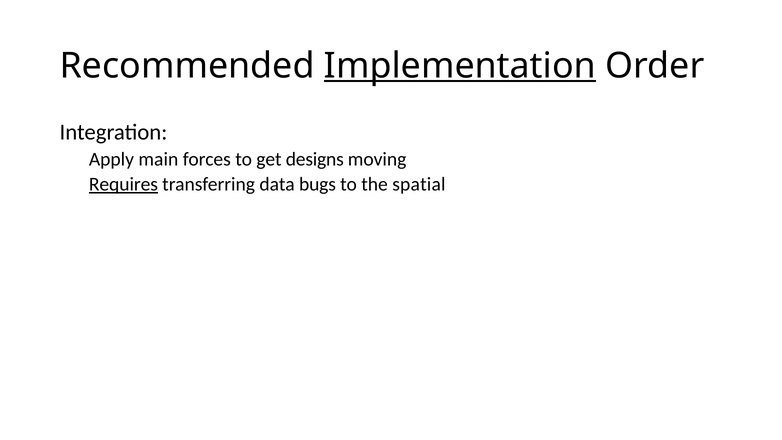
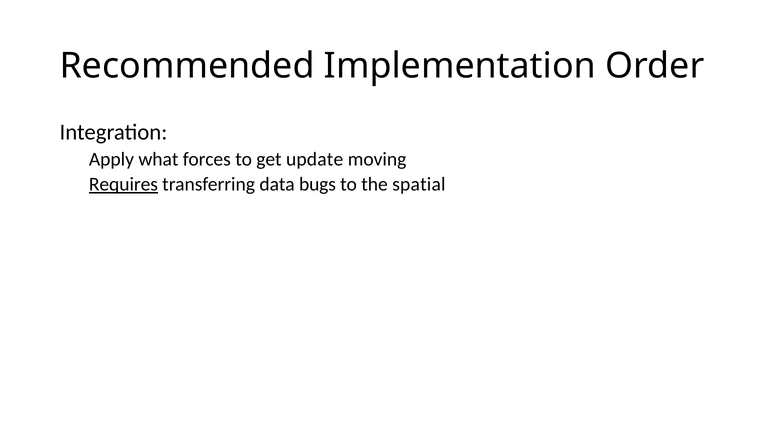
Implementation underline: present -> none (460, 66)
main: main -> what (158, 159)
designs: designs -> update (315, 159)
